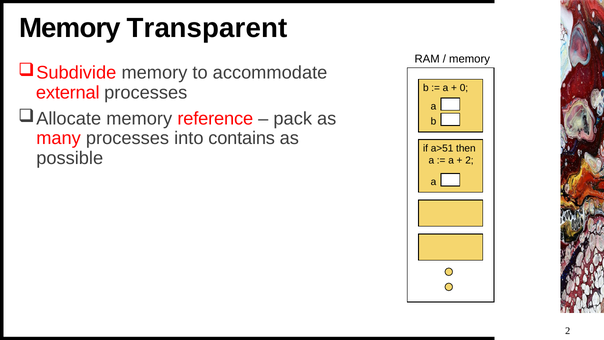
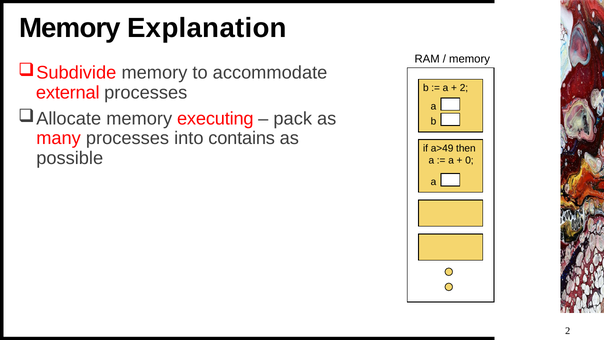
Transparent: Transparent -> Explanation (207, 28)
0: 0 -> 2 (464, 88)
reference: reference -> executing (215, 119)
a>51: a>51 -> a>49 (442, 148)
2: 2 -> 0 (469, 160)
